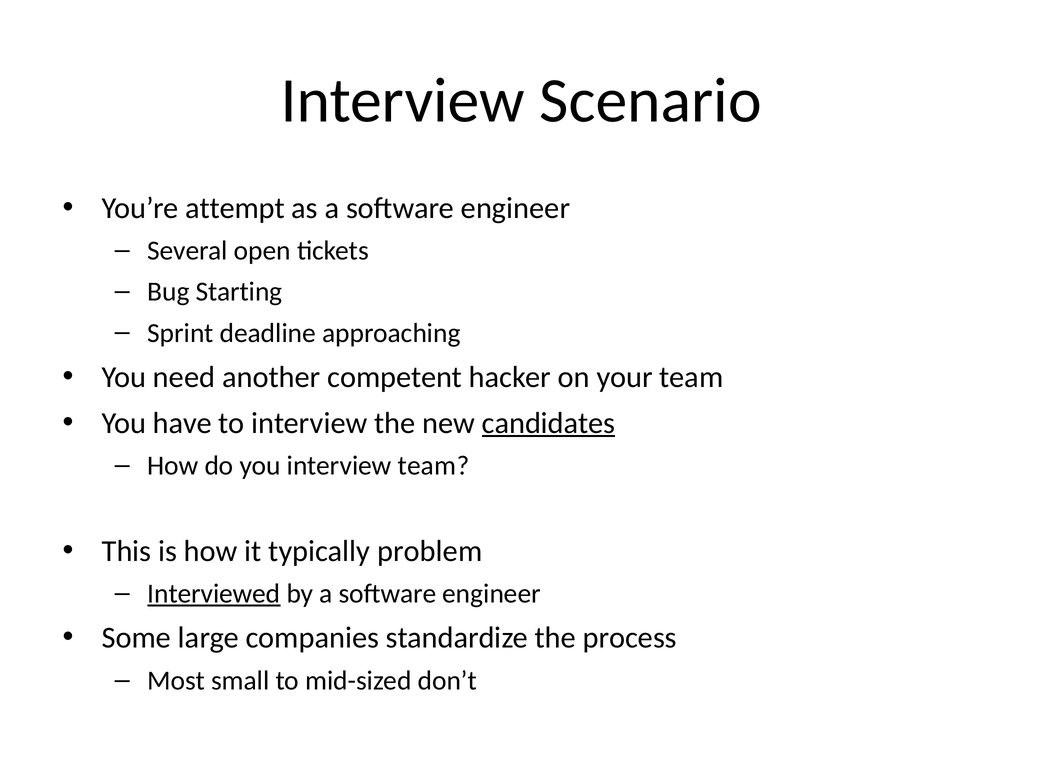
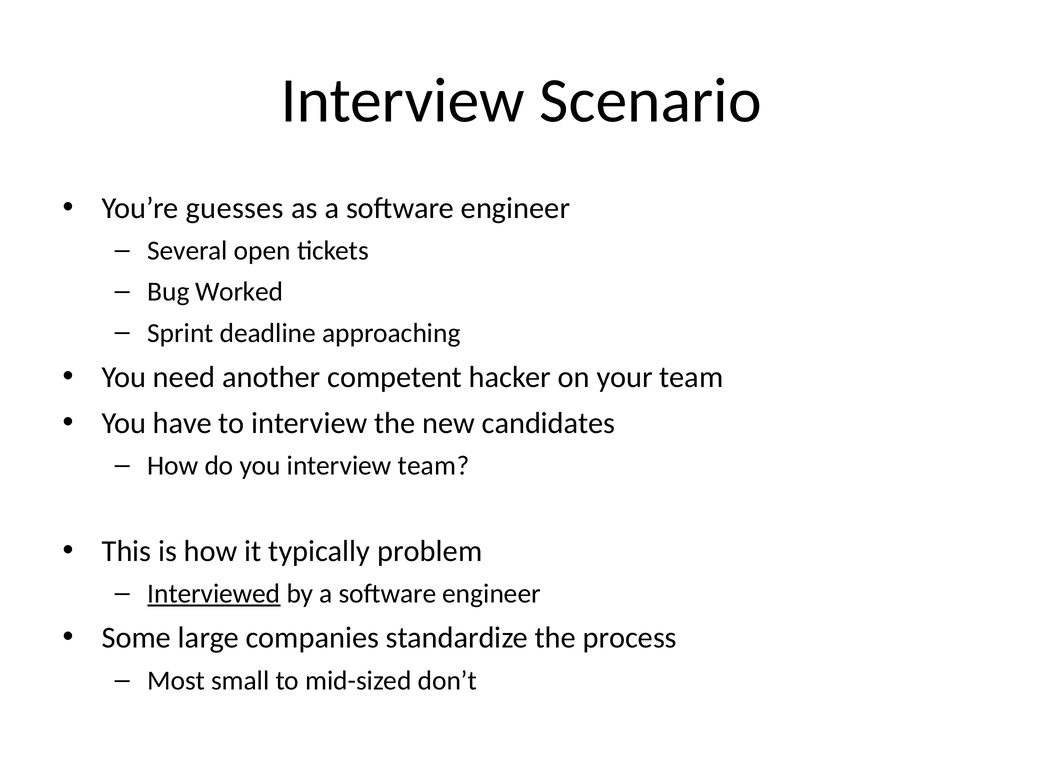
attempt: attempt -> guesses (235, 208)
Starting: Starting -> Worked (239, 292)
candidates underline: present -> none (549, 423)
